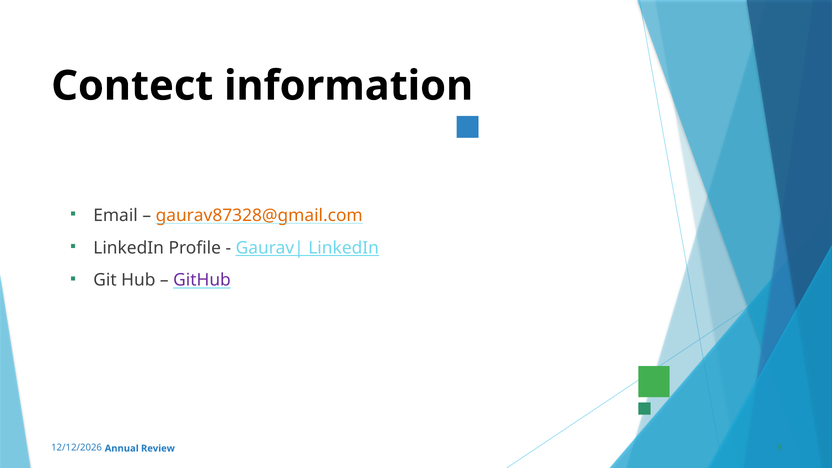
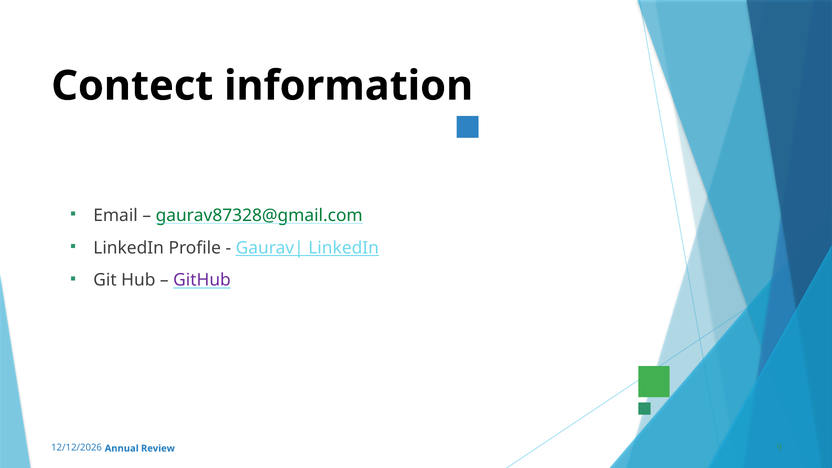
gaurav87328@gmail.com colour: orange -> green (259, 215)
